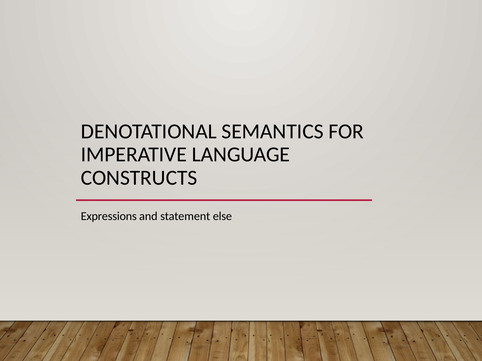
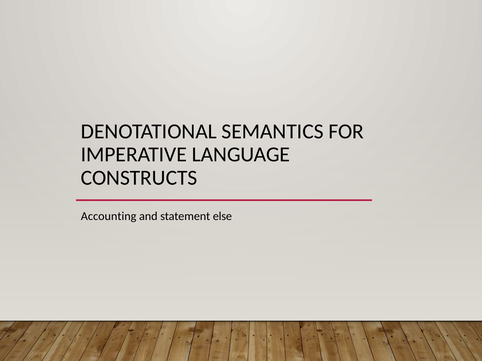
Expressions: Expressions -> Accounting (109, 216)
